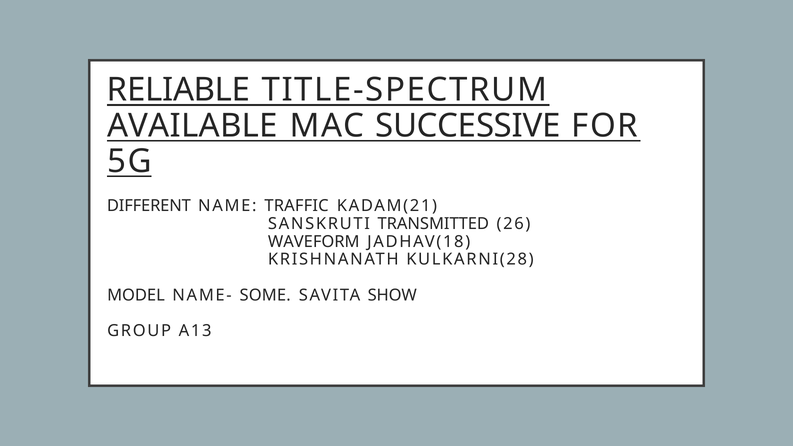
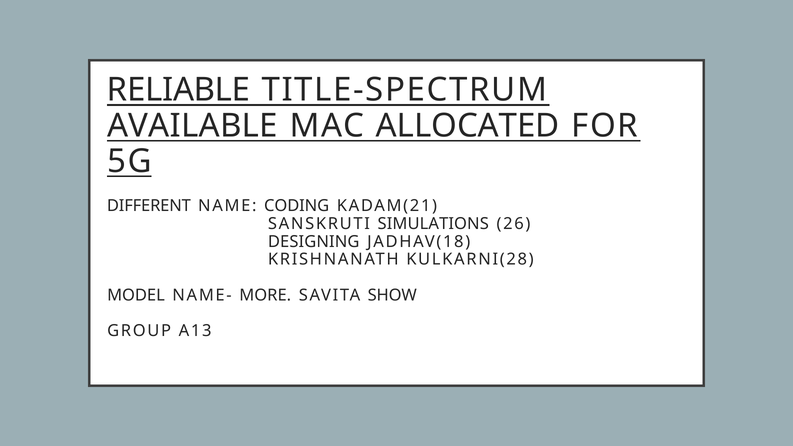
SUCCESSIVE: SUCCESSIVE -> ALLOCATED (468, 126)
TRAFFIC: TRAFFIC -> CODING (297, 206)
TRANSMITTED: TRANSMITTED -> SIMULATIONS (433, 224)
WAVEFORM: WAVEFORM -> DESIGNING (314, 242)
SOME: SOME -> MORE (265, 295)
